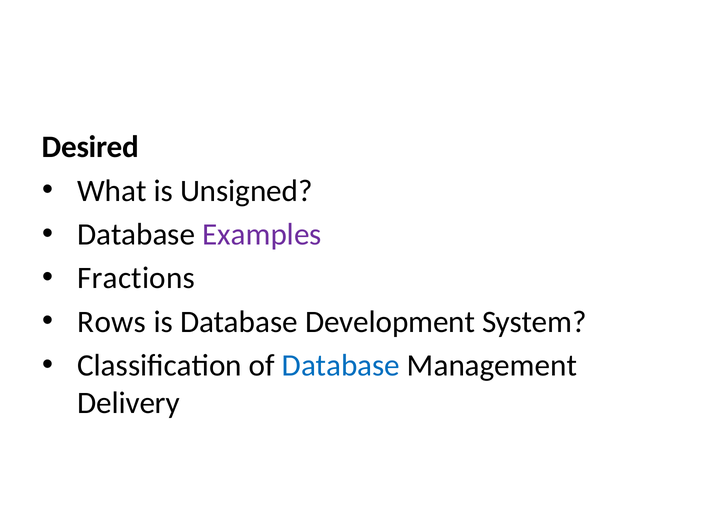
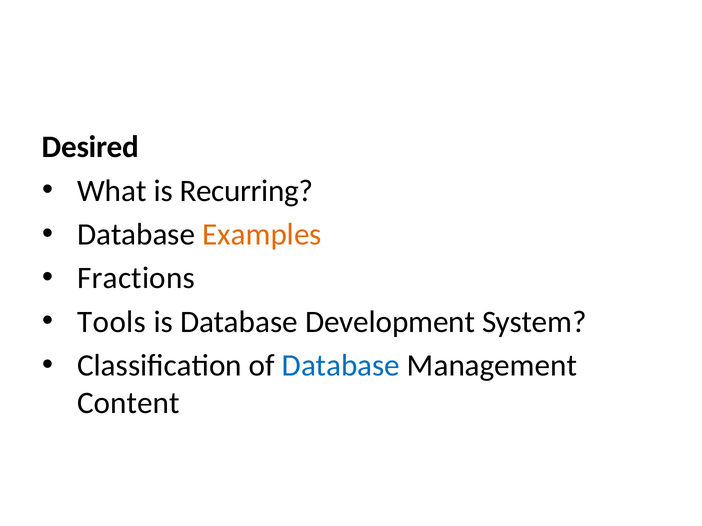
Unsigned: Unsigned -> Recurring (246, 191)
Examples colour: purple -> orange (262, 235)
Rows: Rows -> Tools (112, 322)
Delivery: Delivery -> Content (128, 403)
